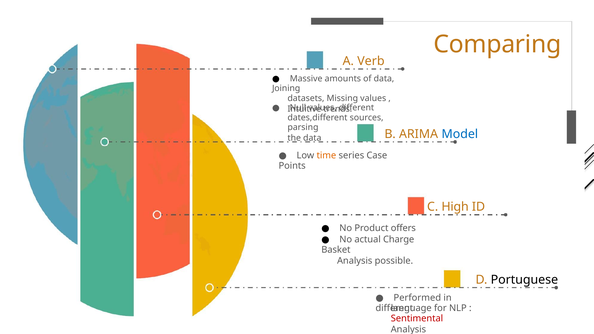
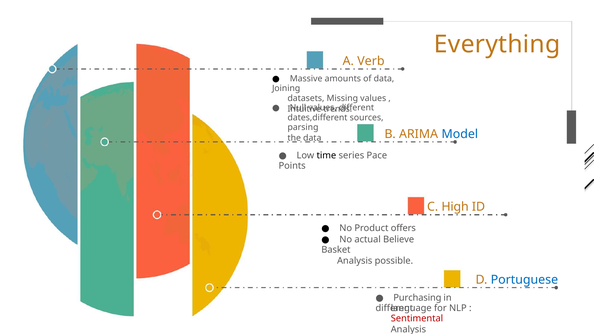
Comparing: Comparing -> Everything (497, 44)
time colour: orange -> black (326, 156)
Case: Case -> Pace (377, 156)
Charge: Charge -> Believe (399, 239)
Portuguese colour: black -> blue (524, 280)
Performed: Performed -> Purchasing (417, 298)
